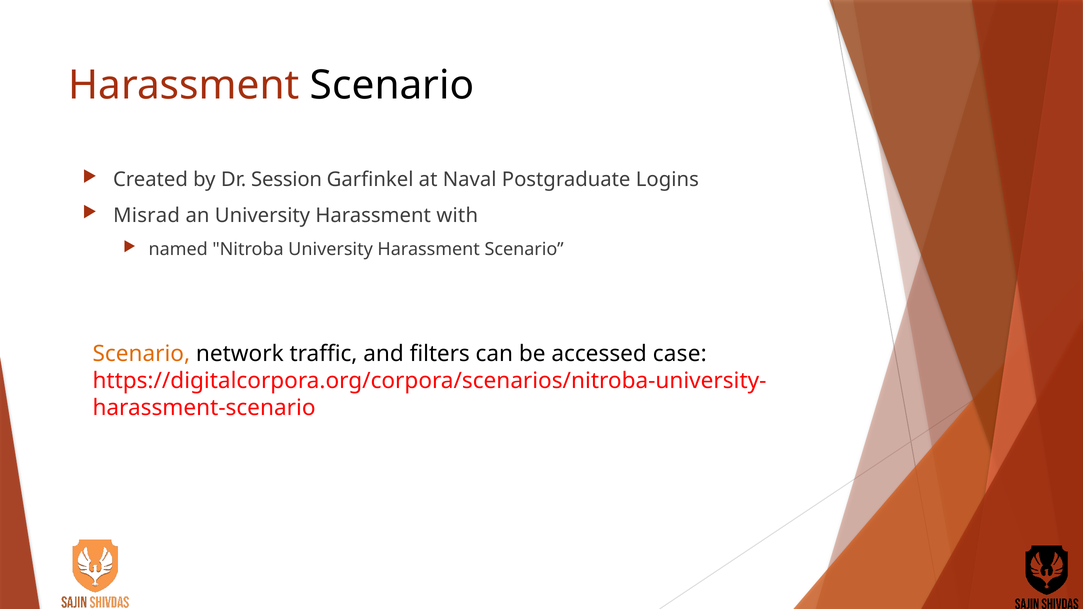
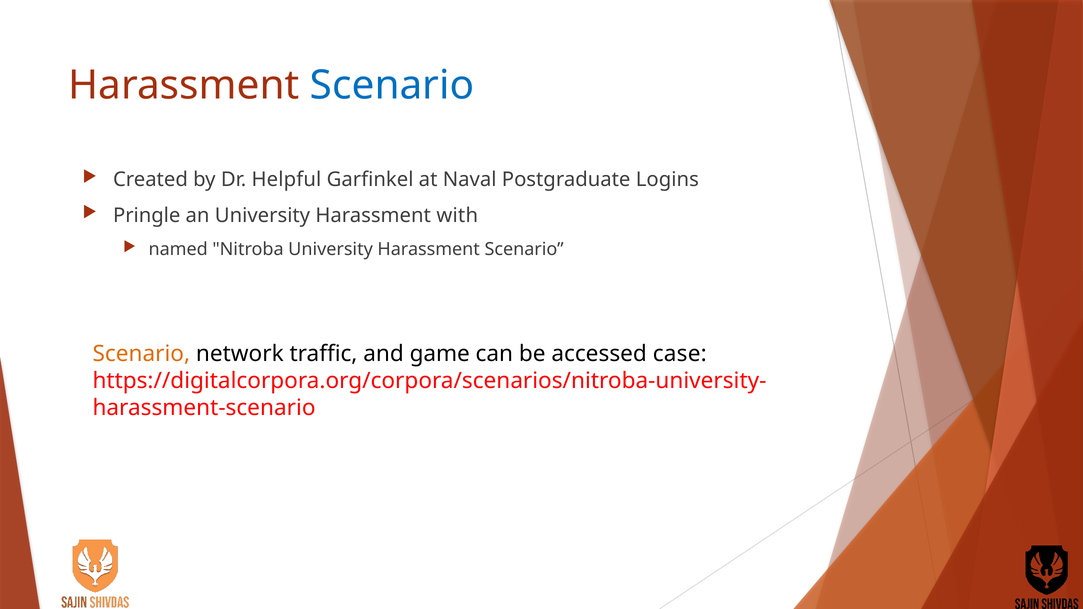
Scenario colour: black -> blue (392, 85)
Session: Session -> Helpful (286, 180)
Misrad: Misrad -> Pringle (147, 215)
filters: filters -> game (440, 354)
